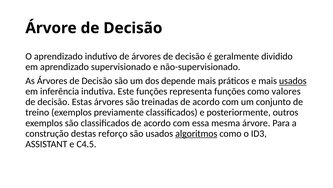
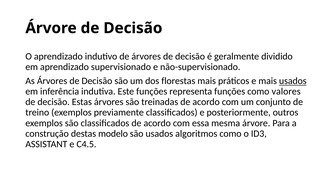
depende: depende -> florestas (178, 81)
reforço: reforço -> modelo (113, 133)
algoritmos underline: present -> none (196, 133)
